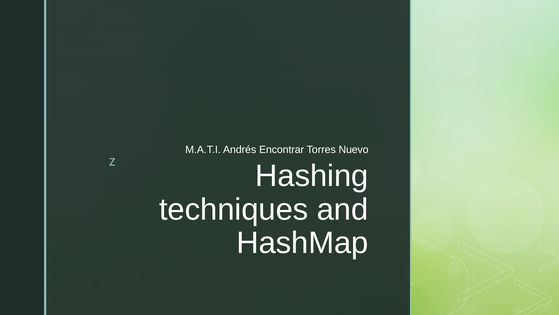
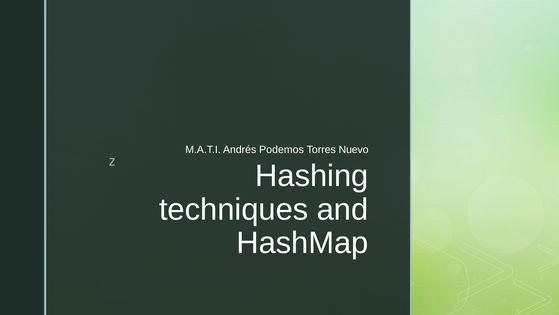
Encontrar: Encontrar -> Podemos (281, 150)
